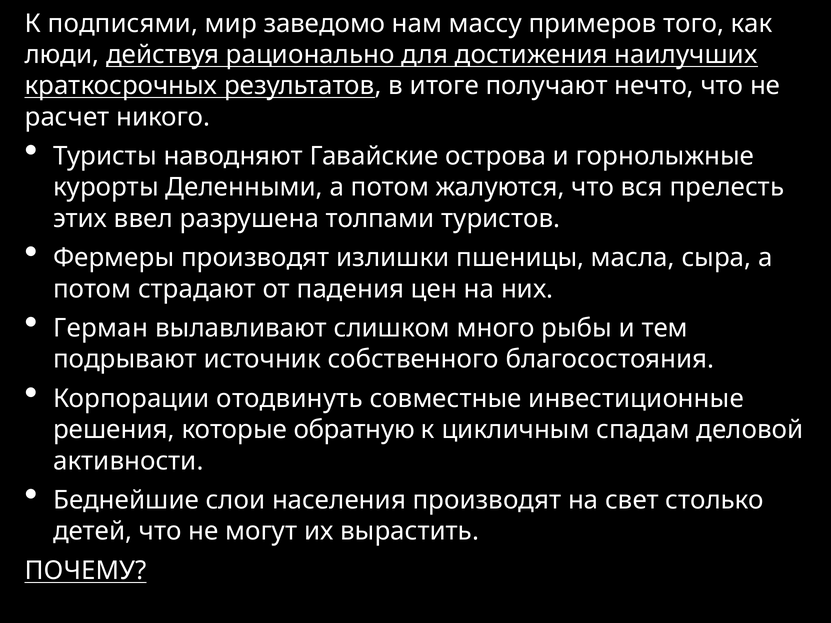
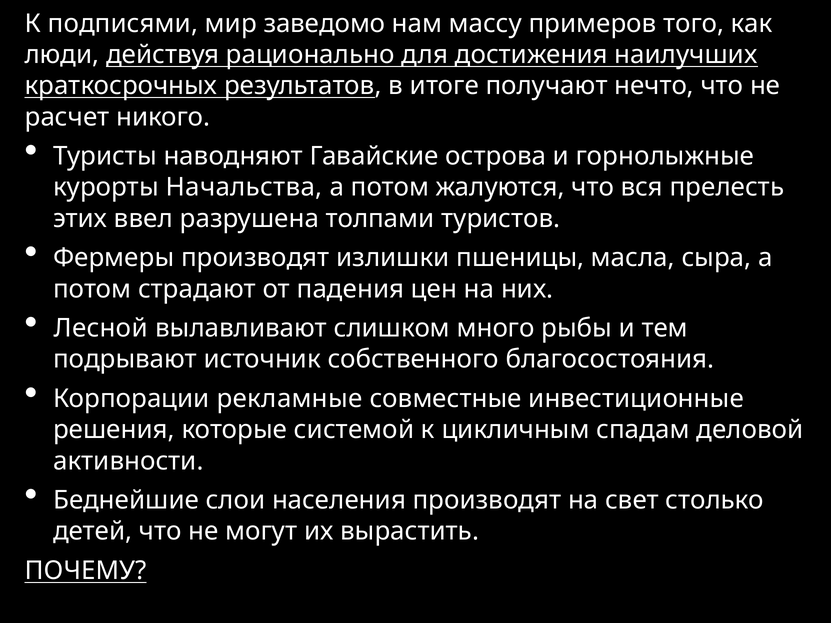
Деленными: Деленными -> Начальства (244, 187)
Герман: Герман -> Лесной (101, 328)
отодвинуть: отодвинуть -> рекламные (290, 399)
обратную: обратную -> системой (354, 430)
